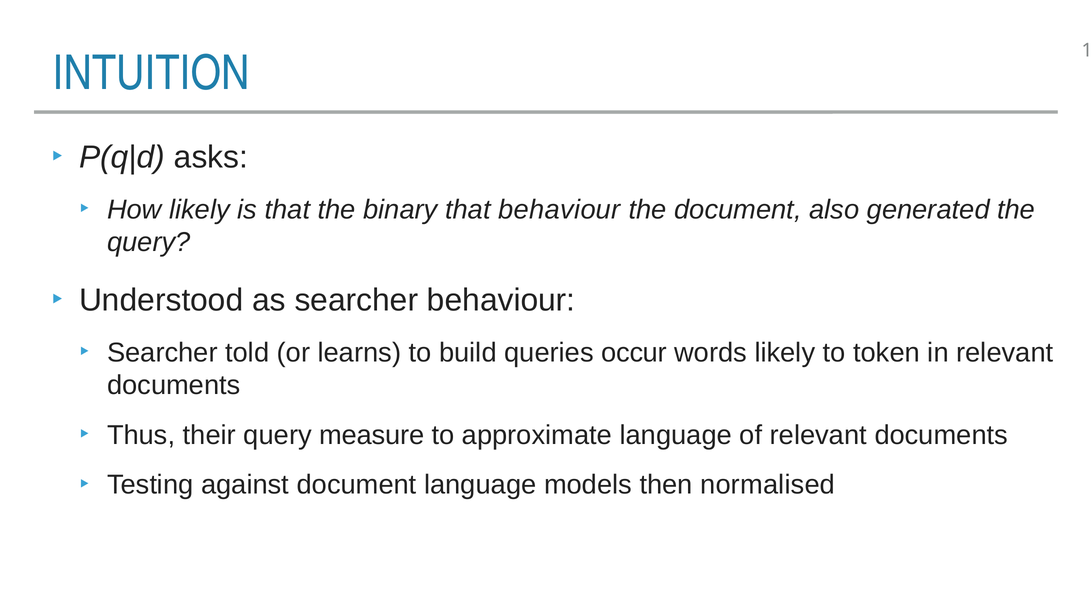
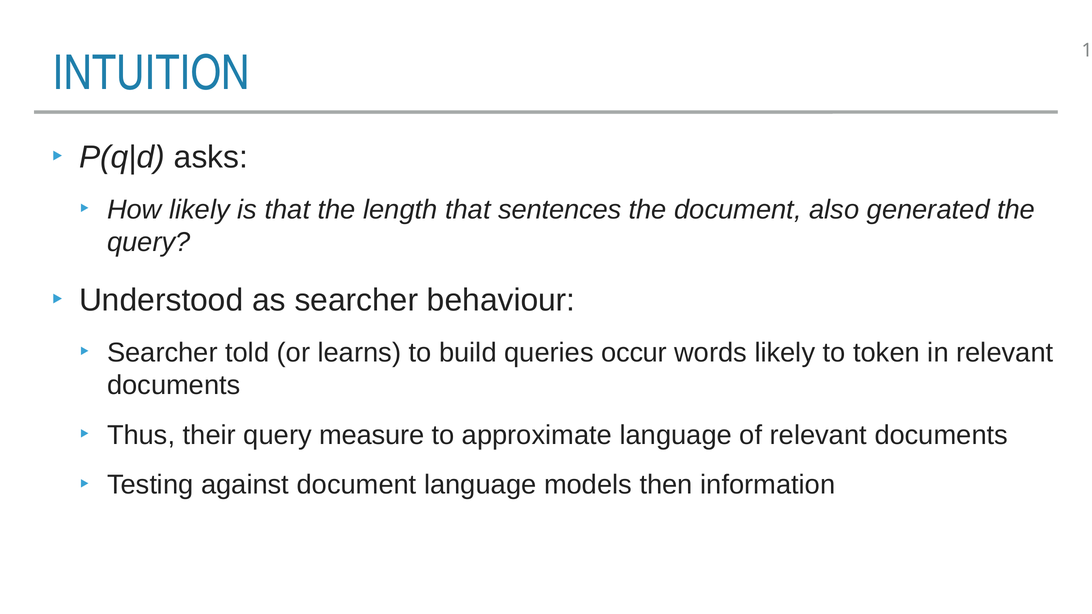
binary: binary -> length (400, 210)
that behaviour: behaviour -> sentences (560, 210)
normalised: normalised -> information (768, 485)
